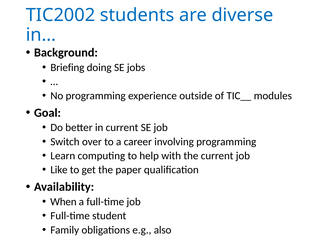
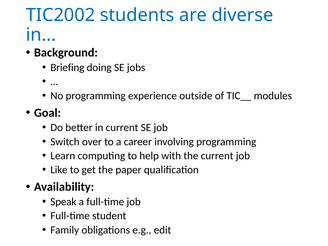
When: When -> Speak (63, 202)
also: also -> edit (163, 230)
